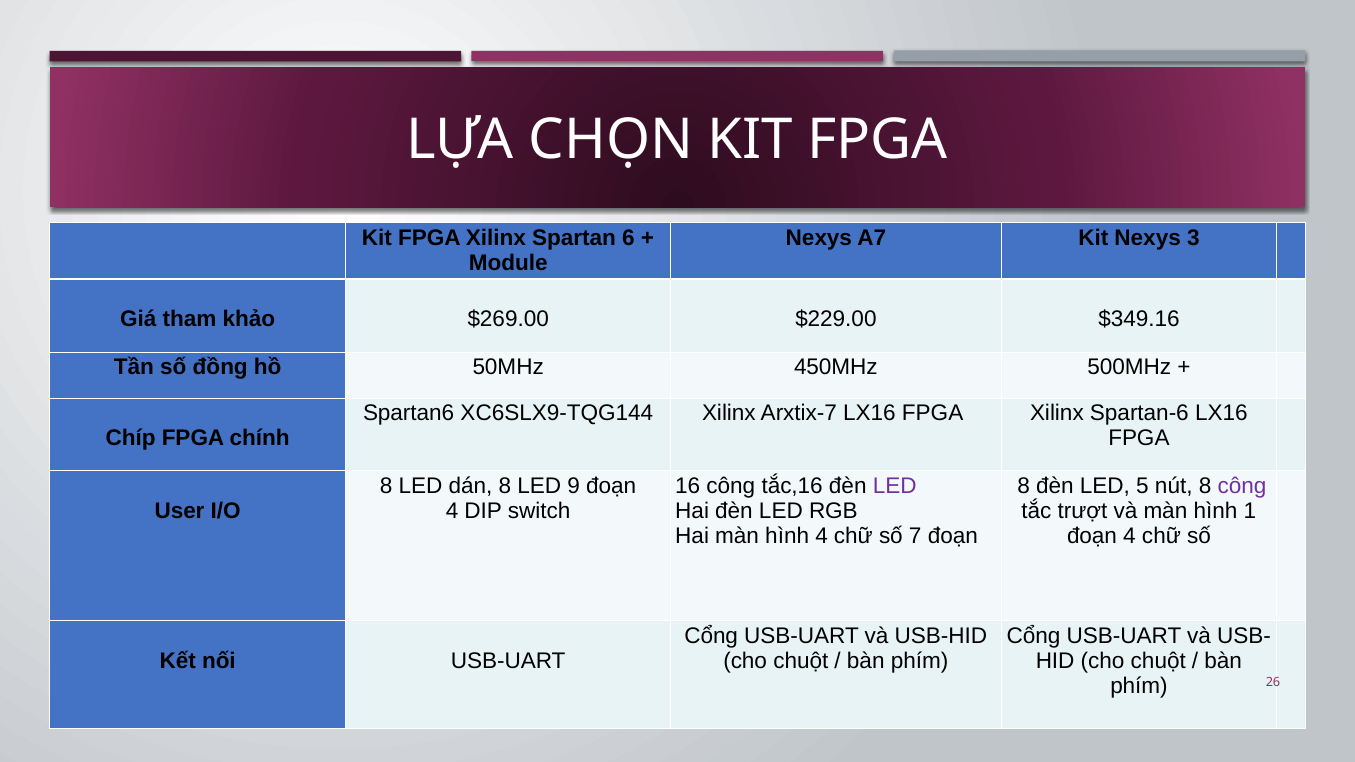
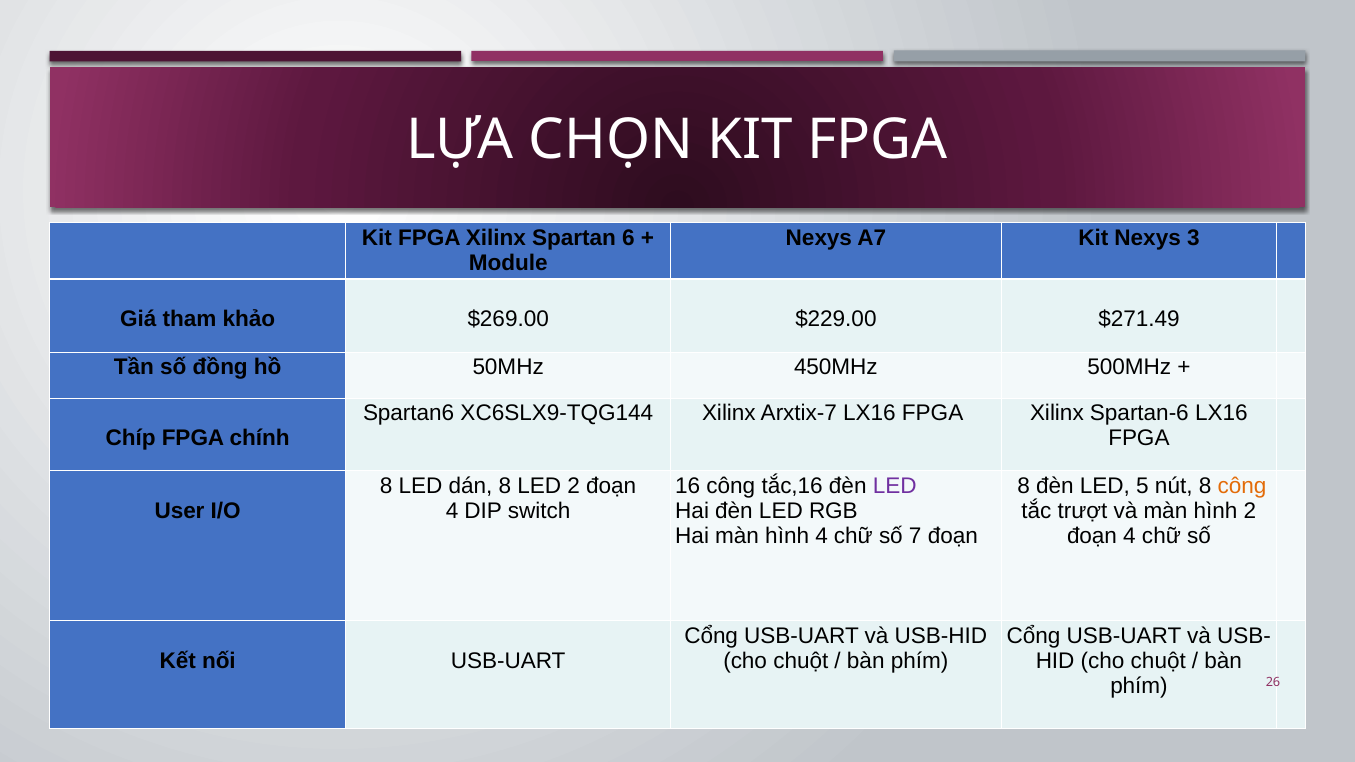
$349.16: $349.16 -> $271.49 (1139, 319)
LED 9: 9 -> 2 (574, 486)
công colour: purple -> orange (1242, 486)
hình 1: 1 -> 2 (1250, 511)
